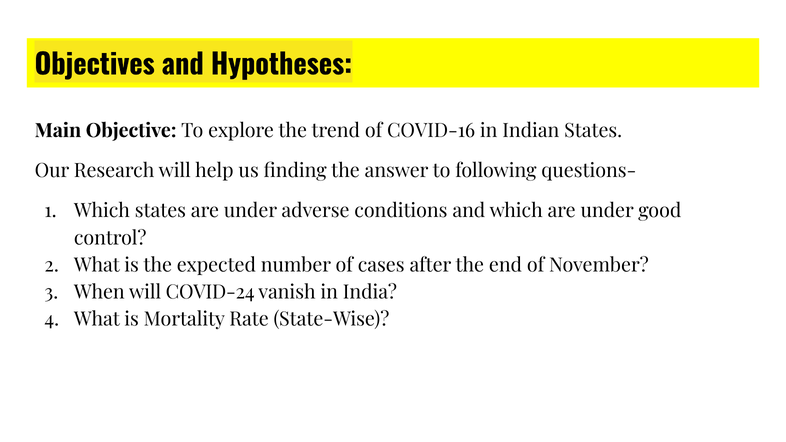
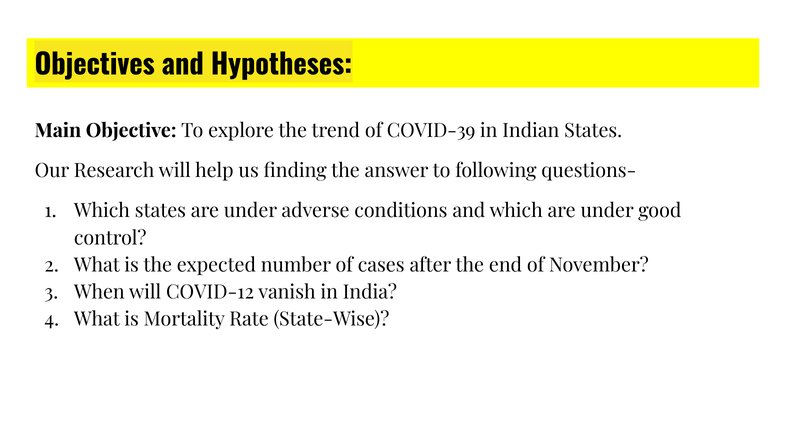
COVID-16: COVID-16 -> COVID-39 (431, 131)
COVID-24: COVID-24 -> COVID-12 (210, 292)
